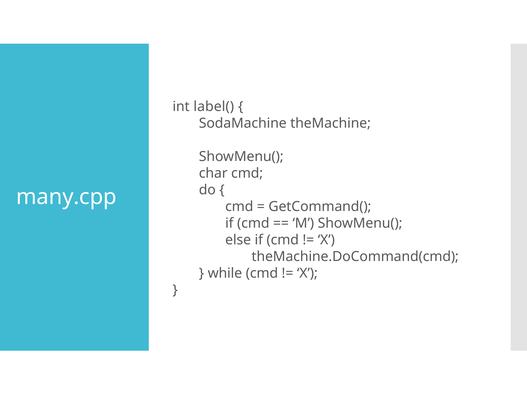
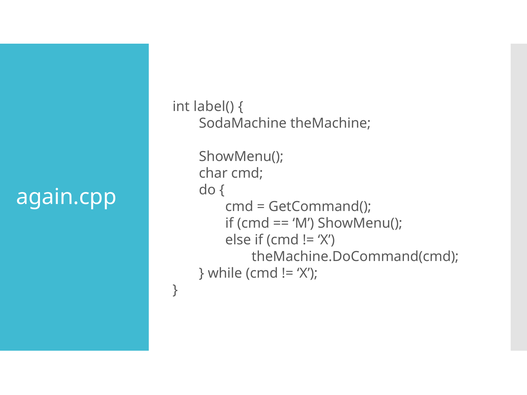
many.cpp: many.cpp -> again.cpp (66, 197)
